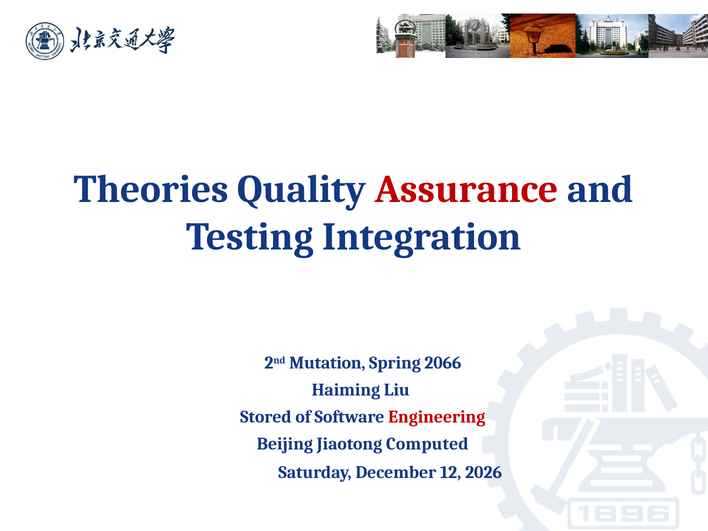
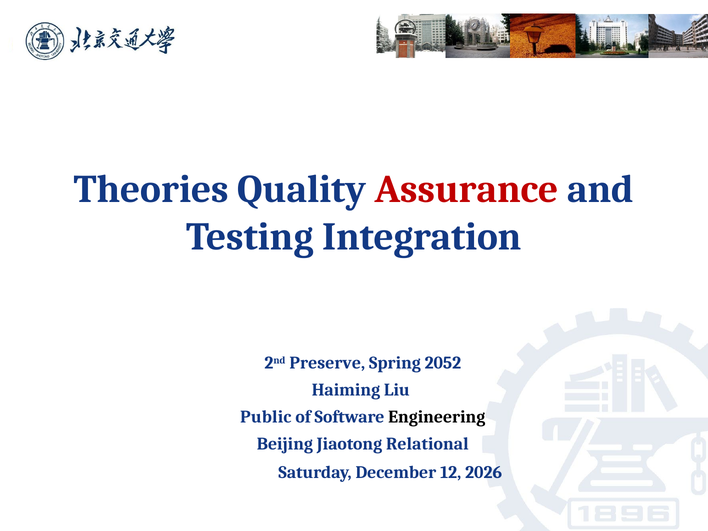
Mutation: Mutation -> Preserve (327, 363)
2066: 2066 -> 2052 (443, 363)
Stored: Stored -> Public (266, 417)
Engineering colour: red -> black (437, 417)
Computed: Computed -> Relational (427, 444)
